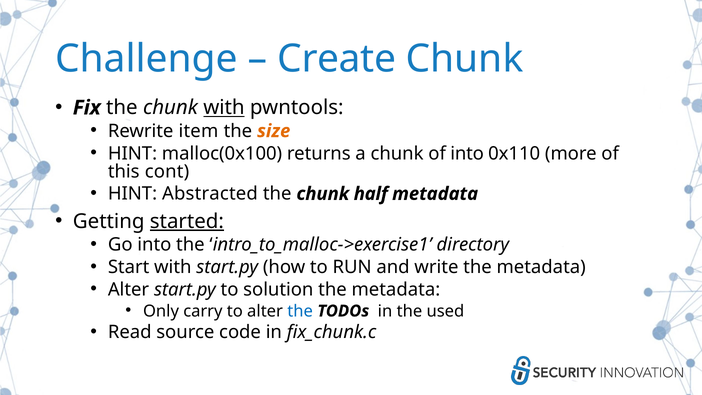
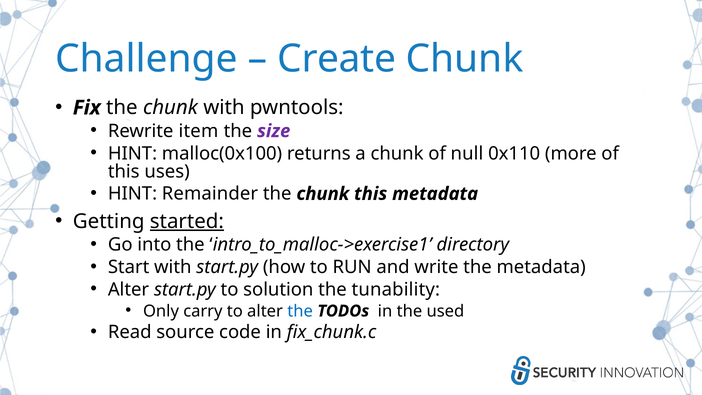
with underline: present -> none (224, 108)
size colour: orange -> purple (274, 131)
of into: into -> null (467, 153)
cont: cont -> uses (167, 171)
Abstracted: Abstracted -> Remainder (210, 194)
chunk half: half -> this (371, 194)
solution the metadata: metadata -> tunability (396, 289)
